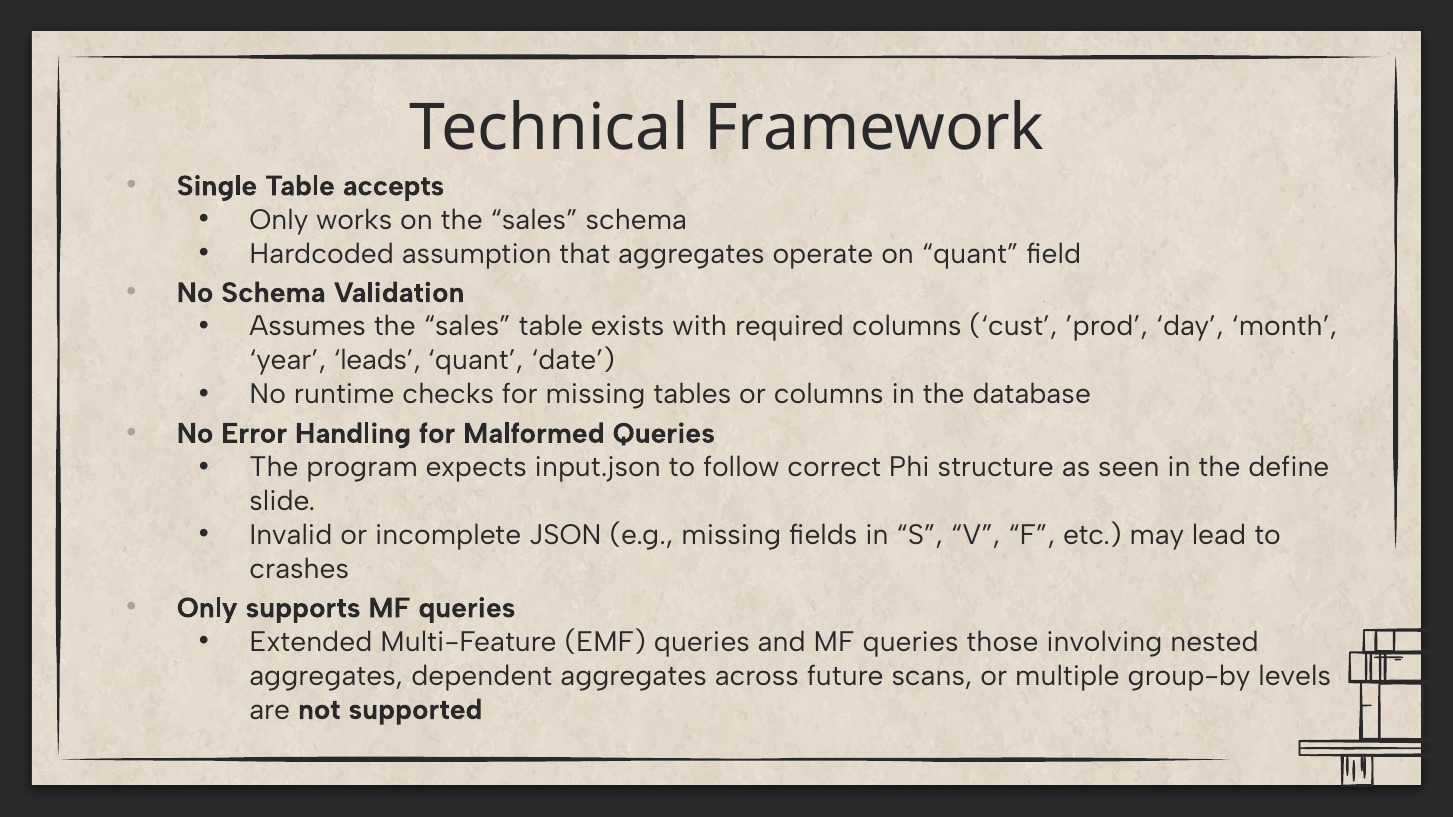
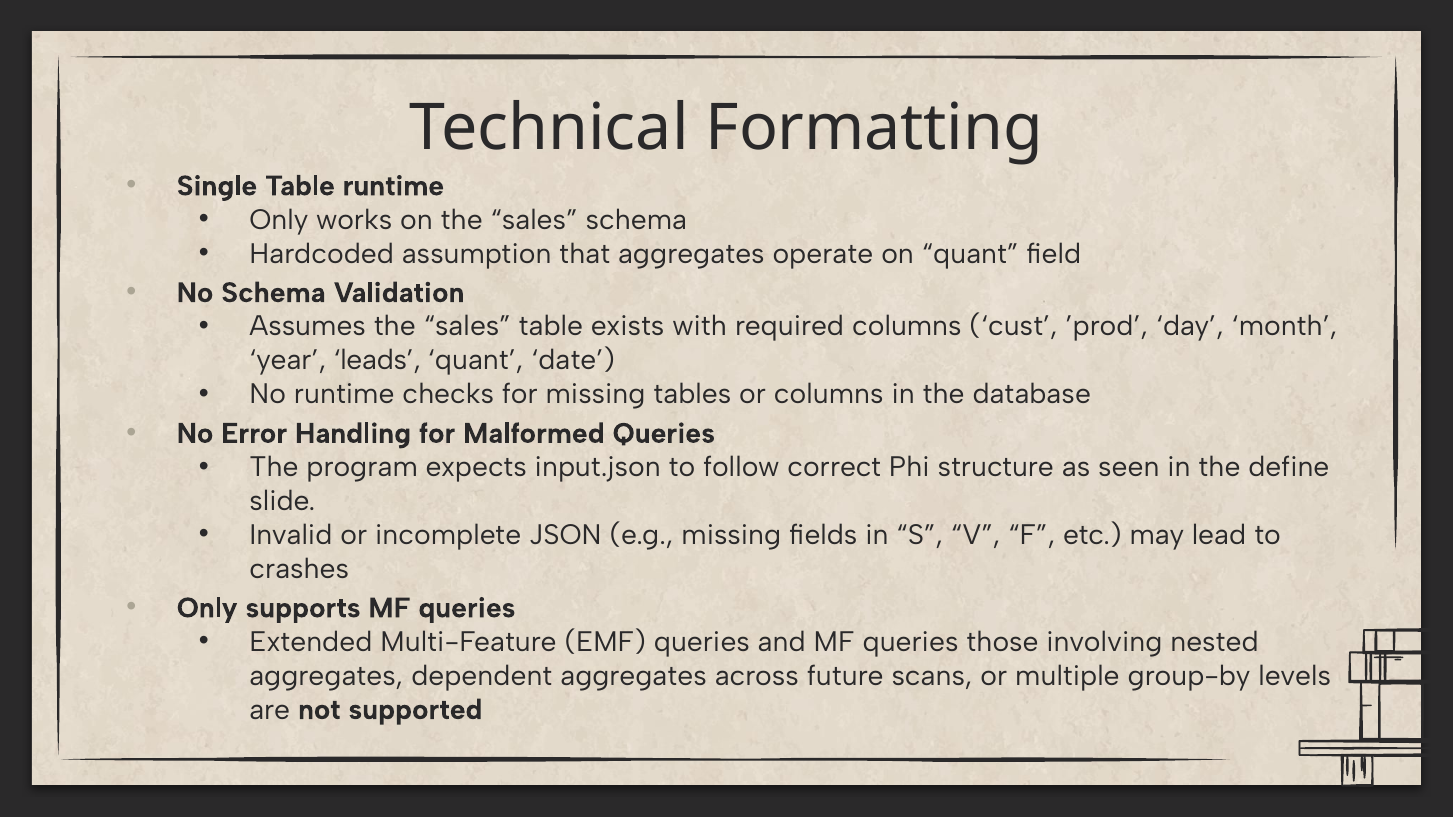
Framework: Framework -> Formatting (874, 129)
Table accepts: accepts -> runtime (393, 186)
